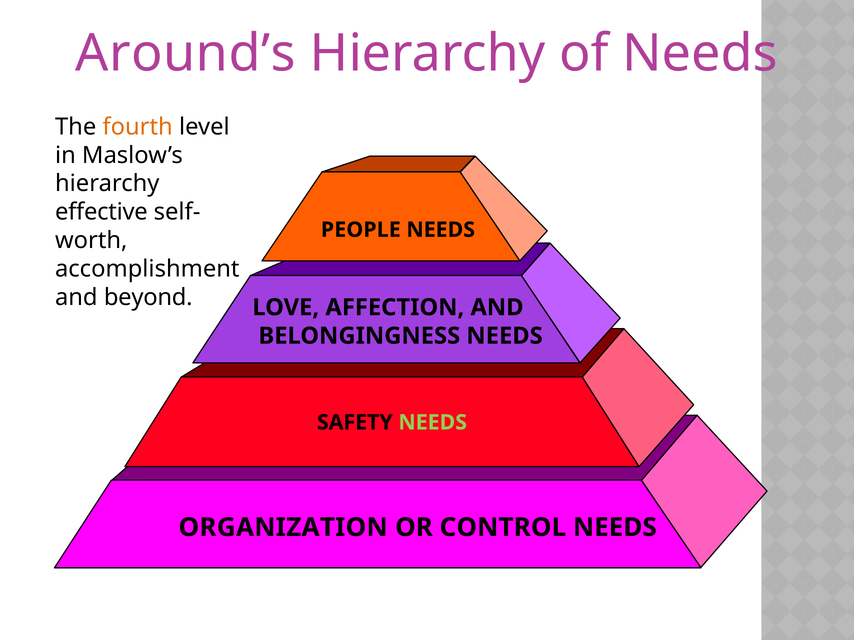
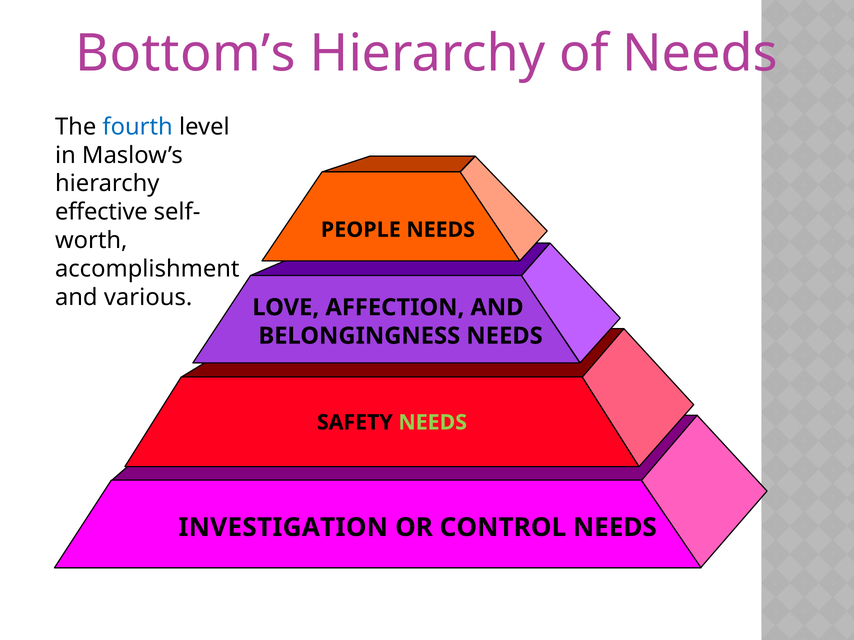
Around’s: Around’s -> Bottom’s (186, 53)
fourth colour: orange -> blue (138, 127)
beyond: beyond -> various (148, 298)
ORGANIZATION: ORGANIZATION -> INVESTIGATION (283, 528)
